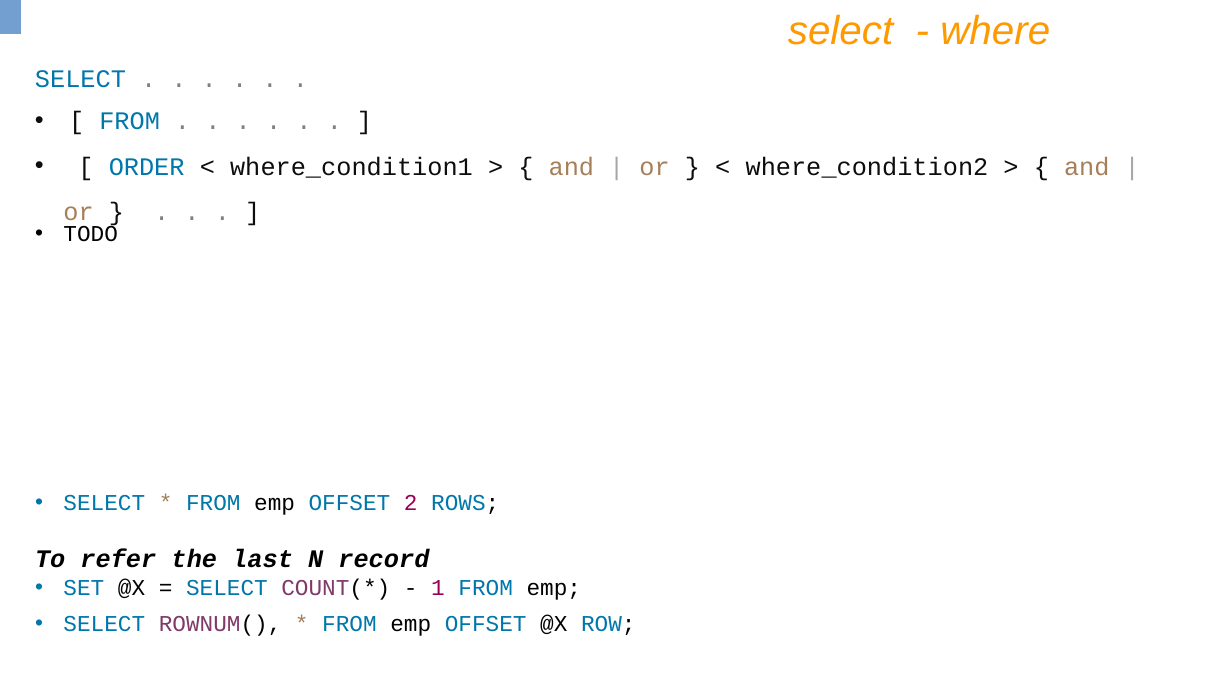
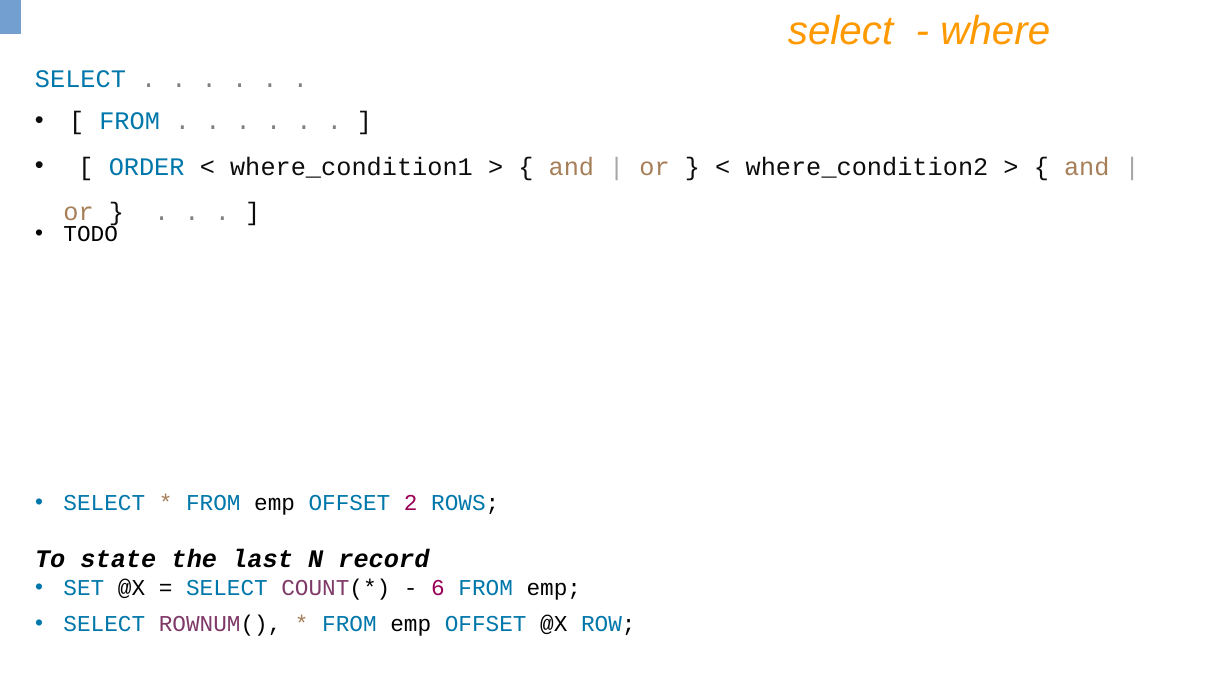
refer: refer -> state (118, 559)
1: 1 -> 6 (438, 588)
